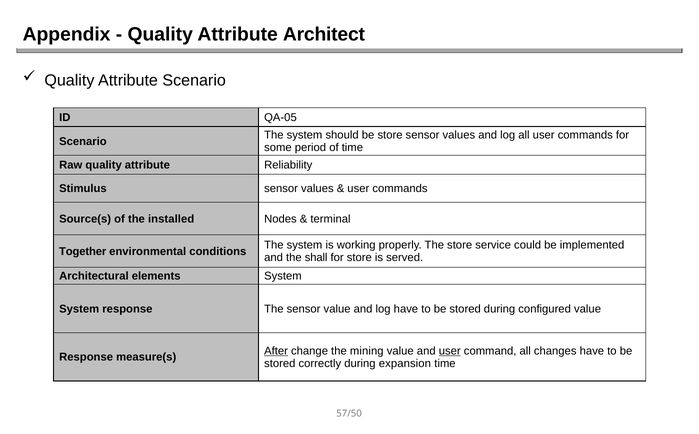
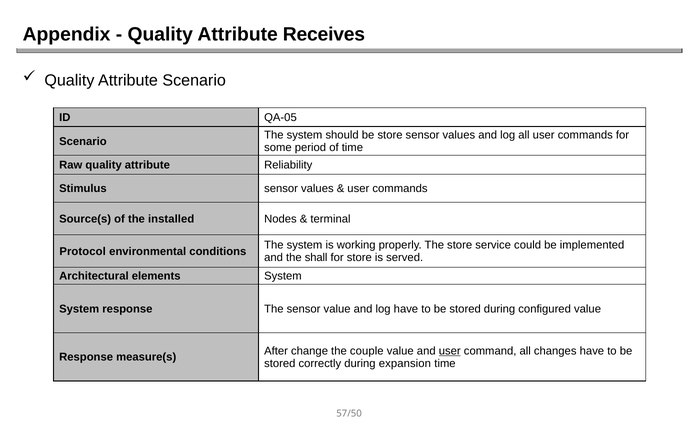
Architect: Architect -> Receives (324, 34)
Together: Together -> Protocol (83, 251)
After underline: present -> none (276, 351)
mining: mining -> couple (367, 351)
